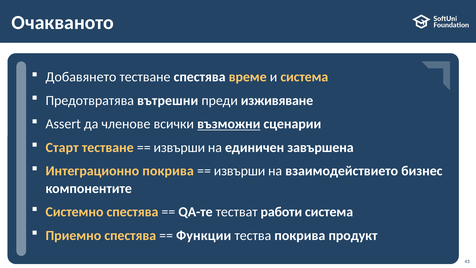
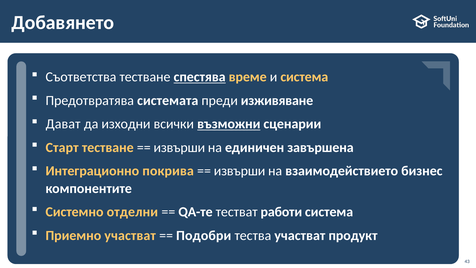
Очакваното: Очакваното -> Добавянето (63, 23)
Добавянето: Добавянето -> Съответства (81, 77)
спестява underline: none -> present (200, 77)
вътрешни: вътрешни -> системата (168, 100)
Assert: Assert -> Дават (63, 124)
членове: членове -> изходни (126, 124)
Системно спестява: спестява -> отделни (132, 212)
Приемно спестява: спестява -> участват (130, 235)
Функции: Функции -> Подобри (204, 235)
тества покрива: покрива -> участват (300, 235)
